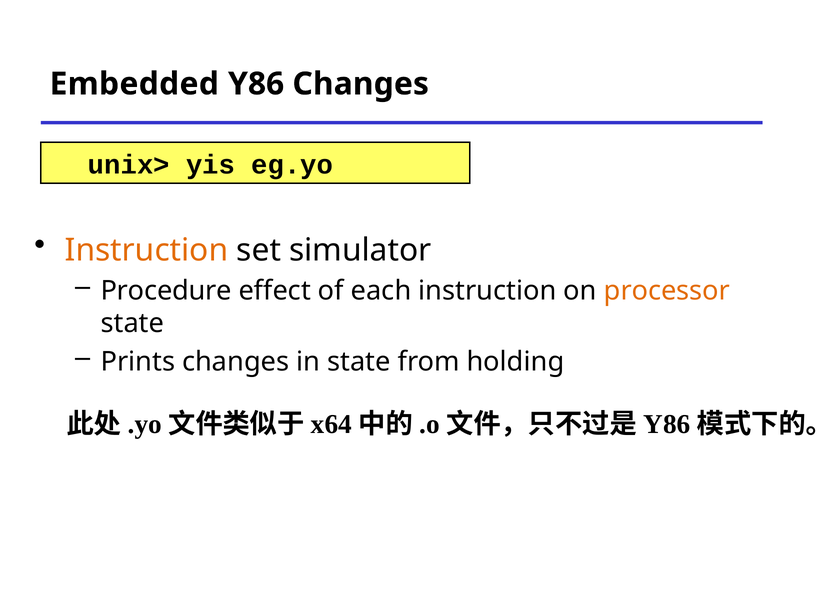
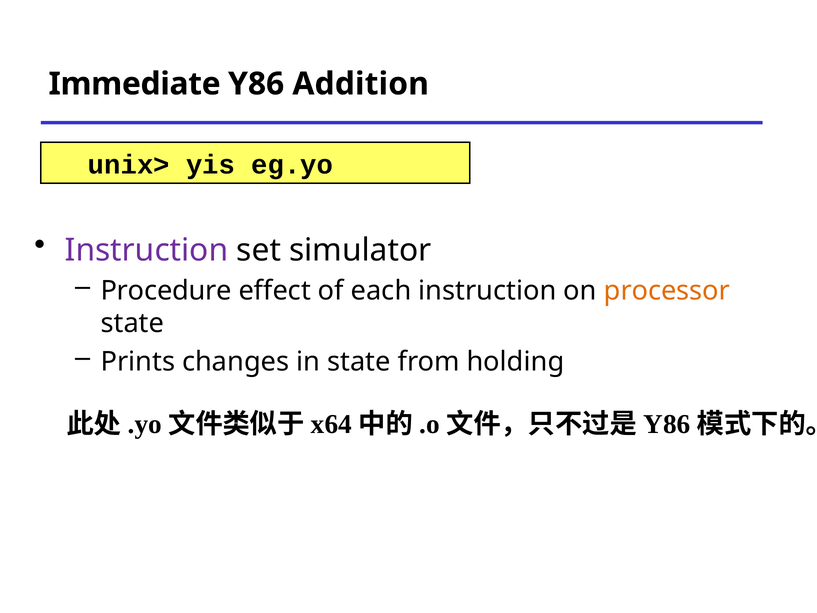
Embedded: Embedded -> Immediate (135, 84)
Y86 Changes: Changes -> Addition (361, 84)
Instruction colour: orange -> purple (147, 250)
